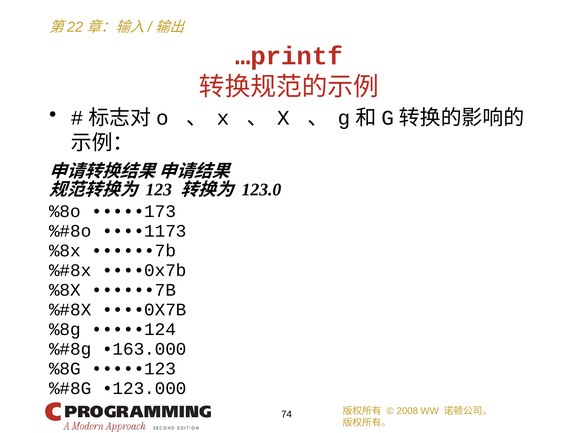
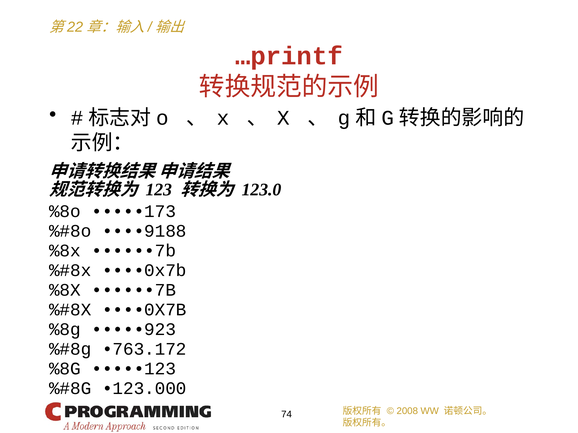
••••1173: ••••1173 -> ••••9188 (144, 231)
•••••124: •••••124 -> •••••923 (134, 330)
•163.000: •163.000 -> •763.172 (144, 349)
